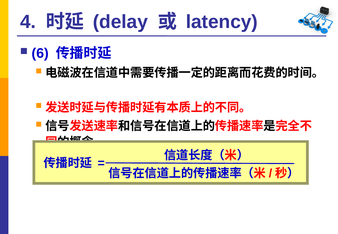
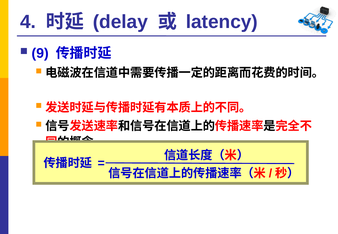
6: 6 -> 9 (40, 53)
